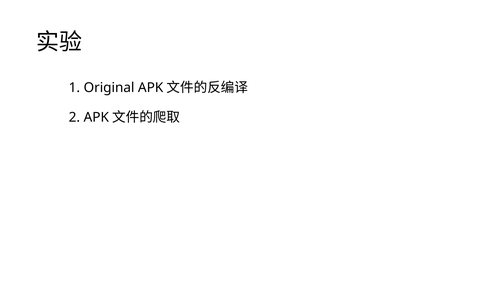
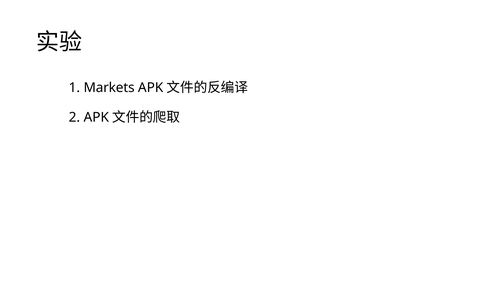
Original: Original -> Markets (109, 88)
